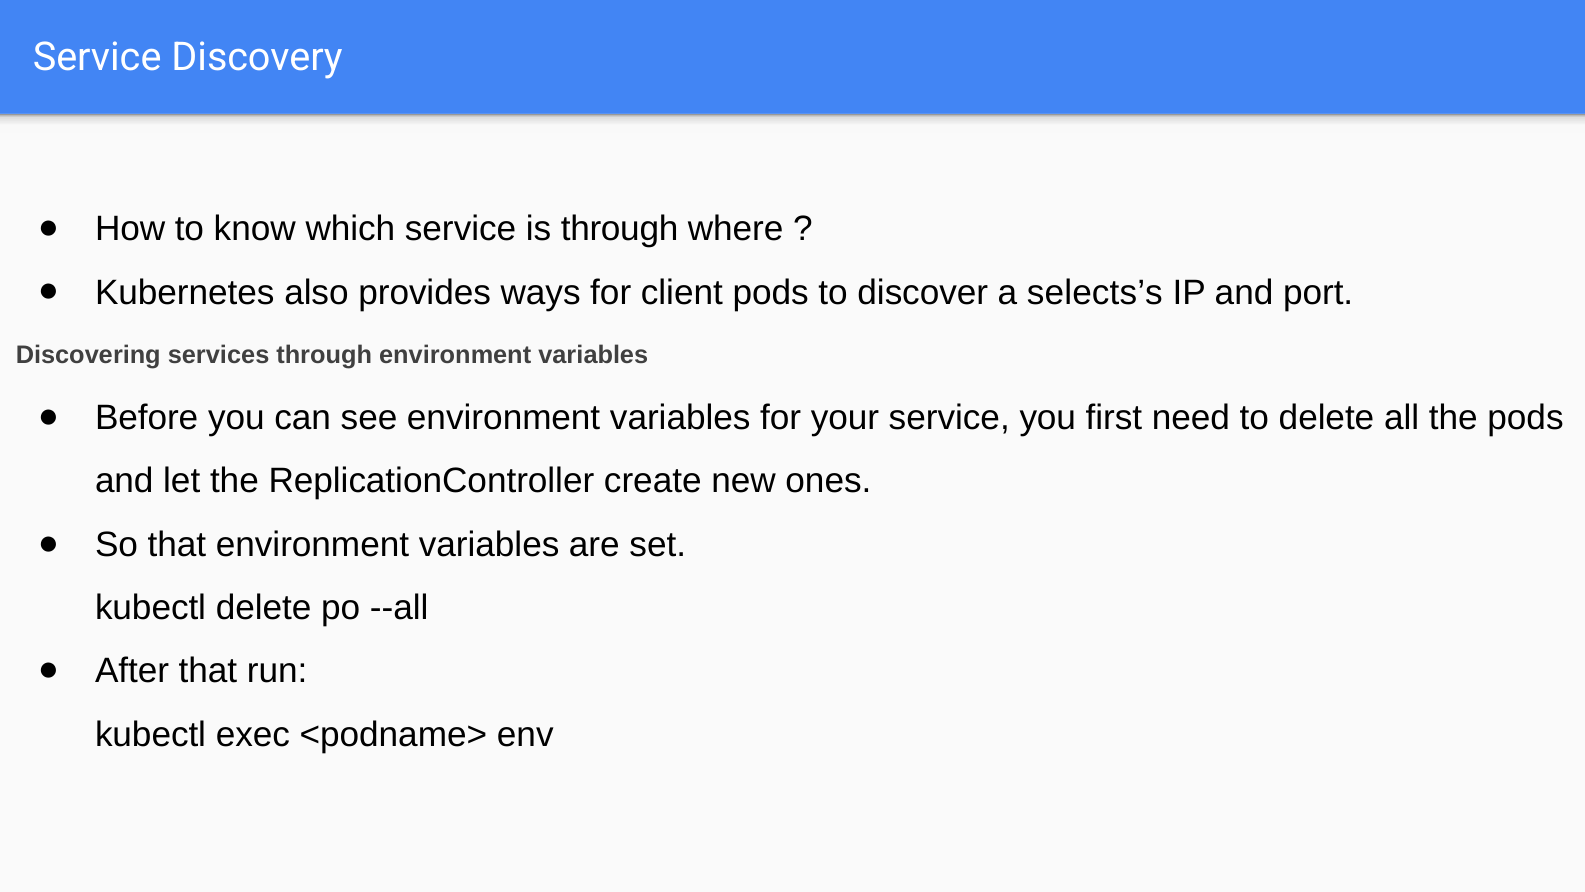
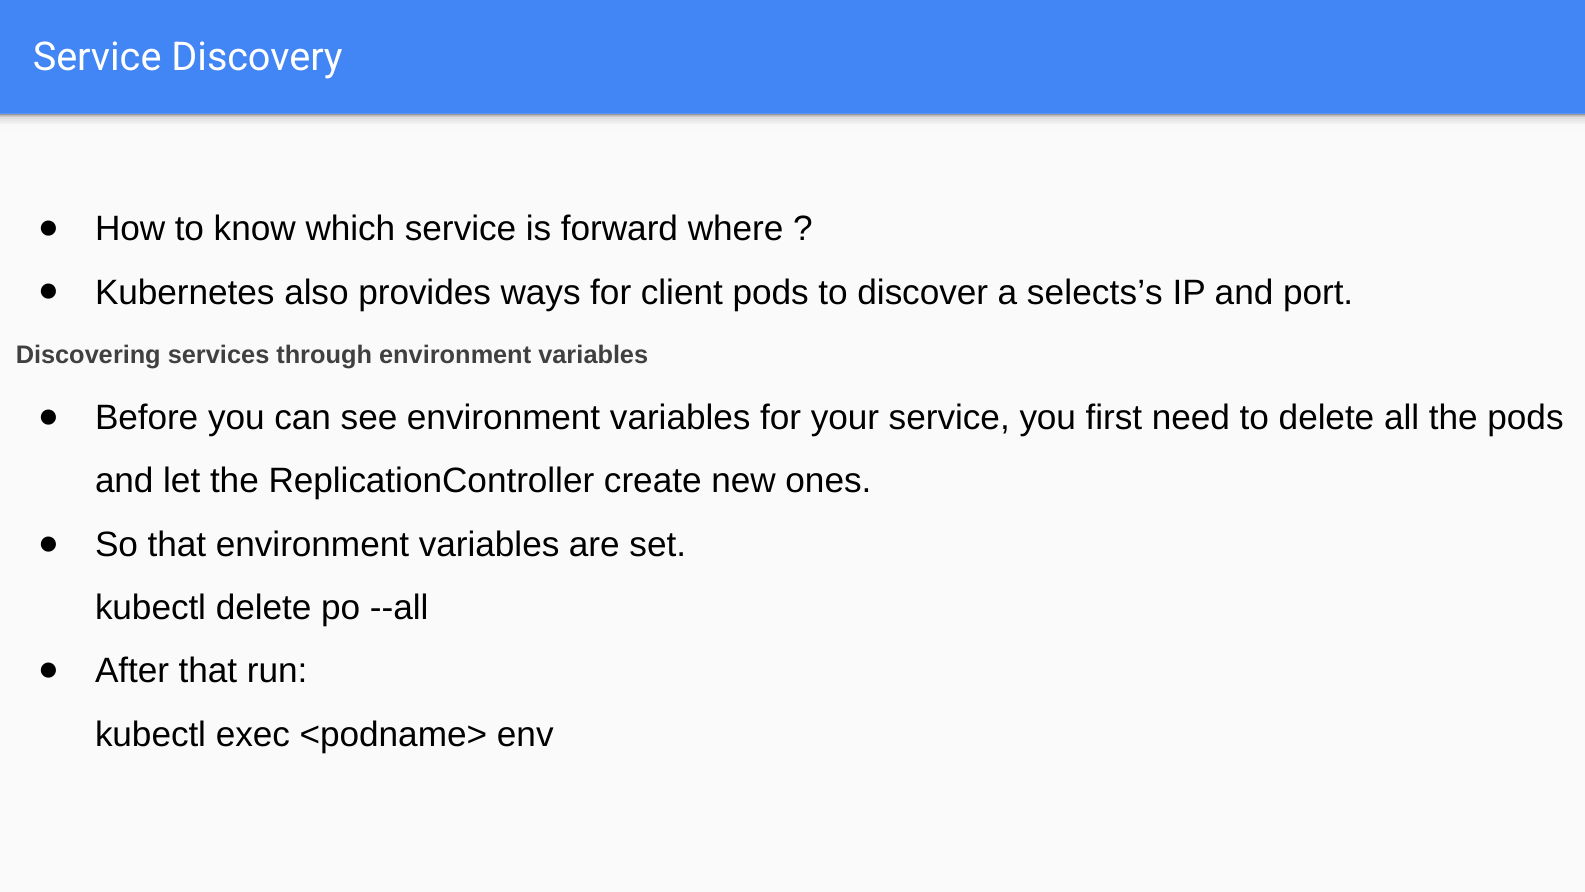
is through: through -> forward (619, 229)
